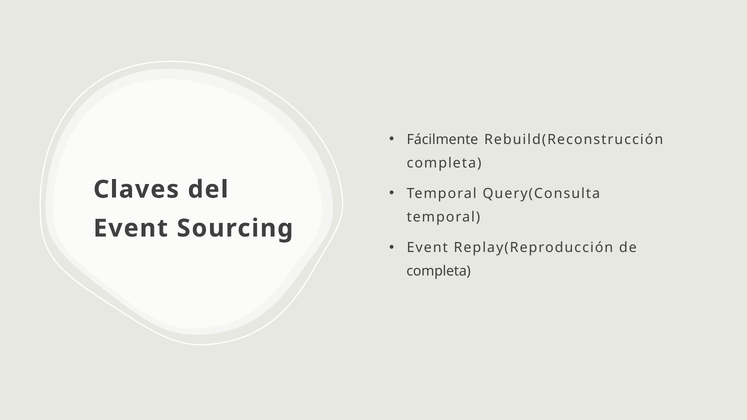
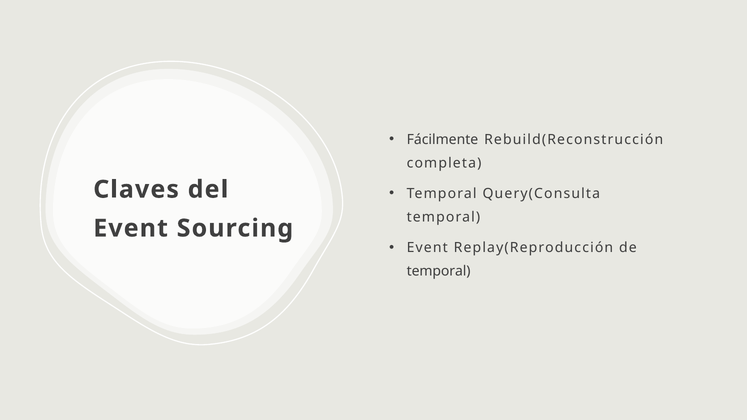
completa: completa -> temporal (439, 271)
